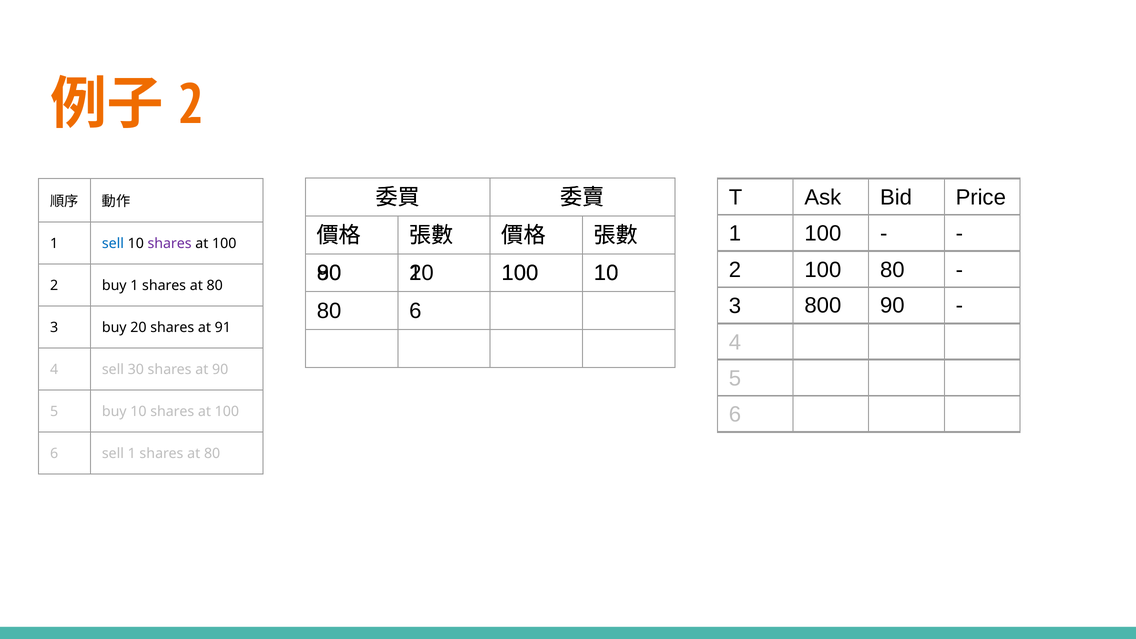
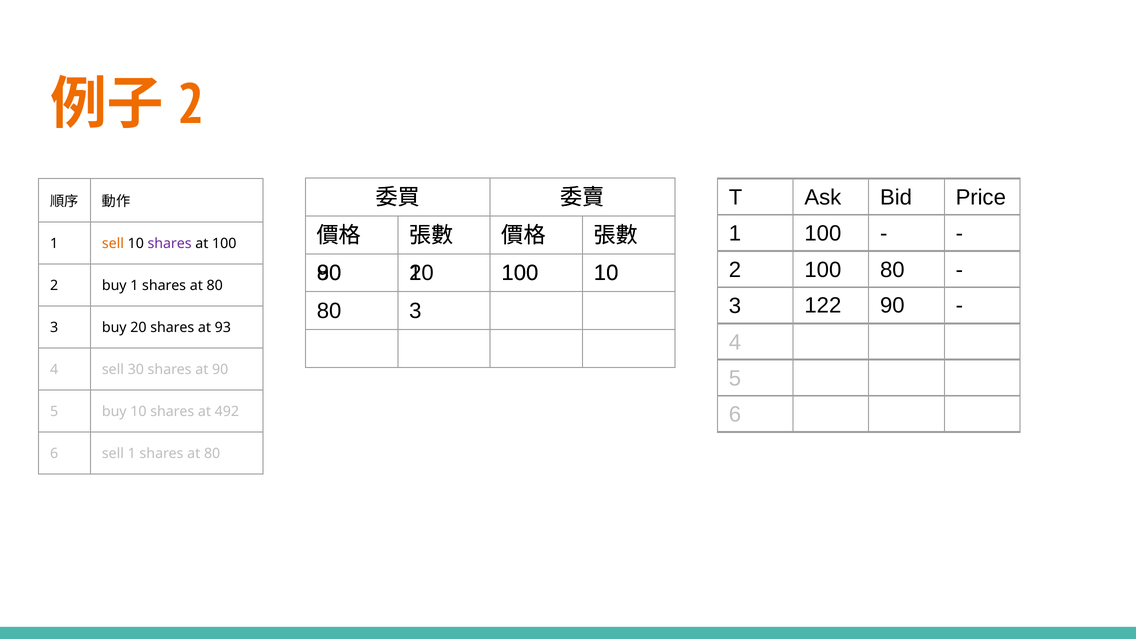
sell colour: blue -> orange (113, 244)
800: 800 -> 122 (823, 305)
6: 6 -> 3 (415, 311)
91: 91 -> 93 (223, 328)
100: 100 -> 492 (227, 412)
